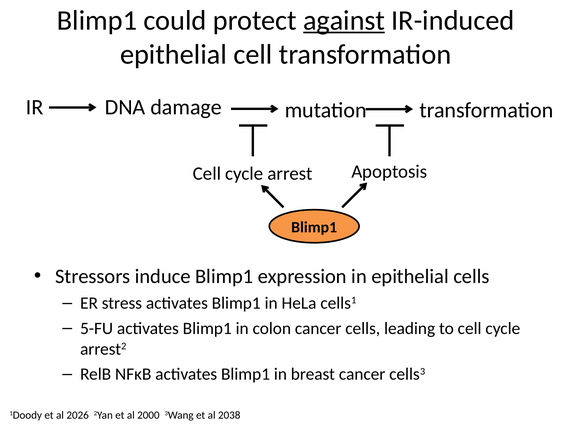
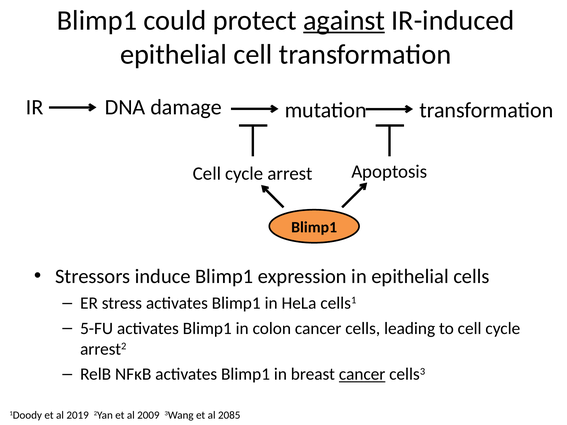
cancer underline: none -> present (362, 374)
2026: 2026 -> 2019 (78, 415)
2000: 2000 -> 2009 (148, 415)
2038: 2038 -> 2085 (229, 415)
